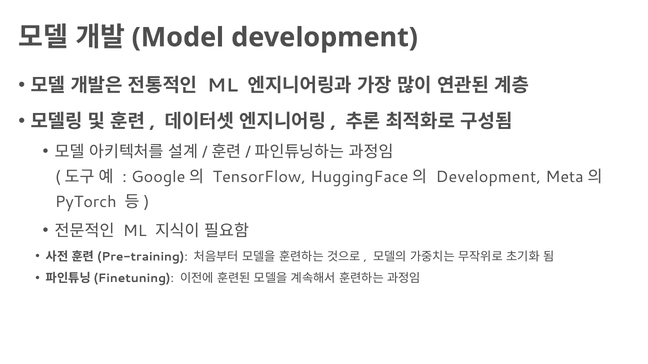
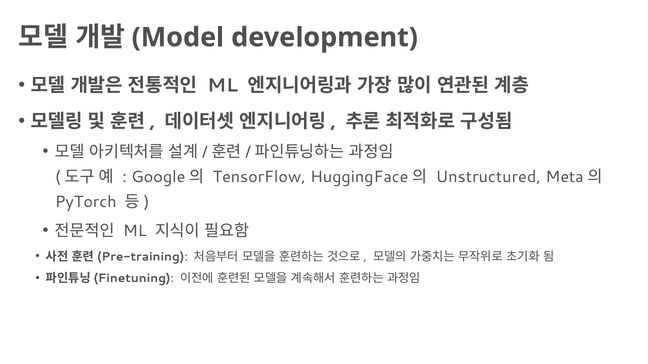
Development: Development -> Unstructured (488, 177)
